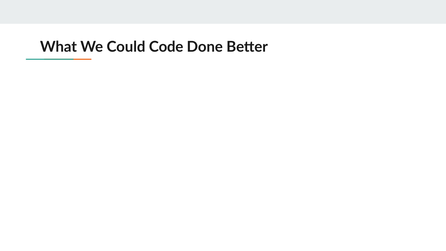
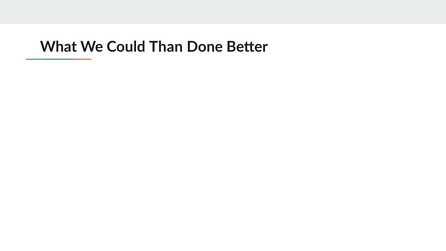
Code: Code -> Than (166, 47)
